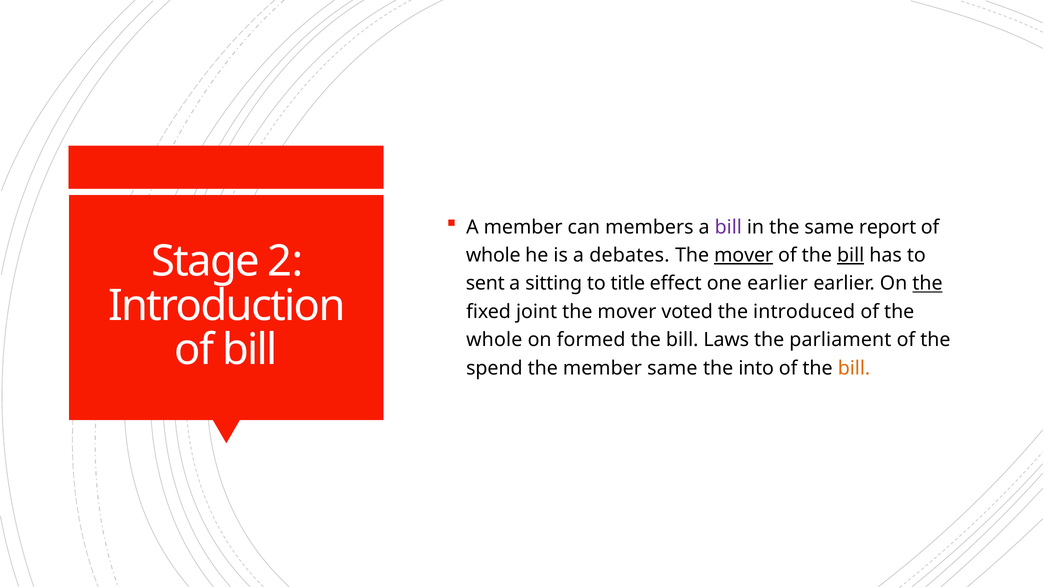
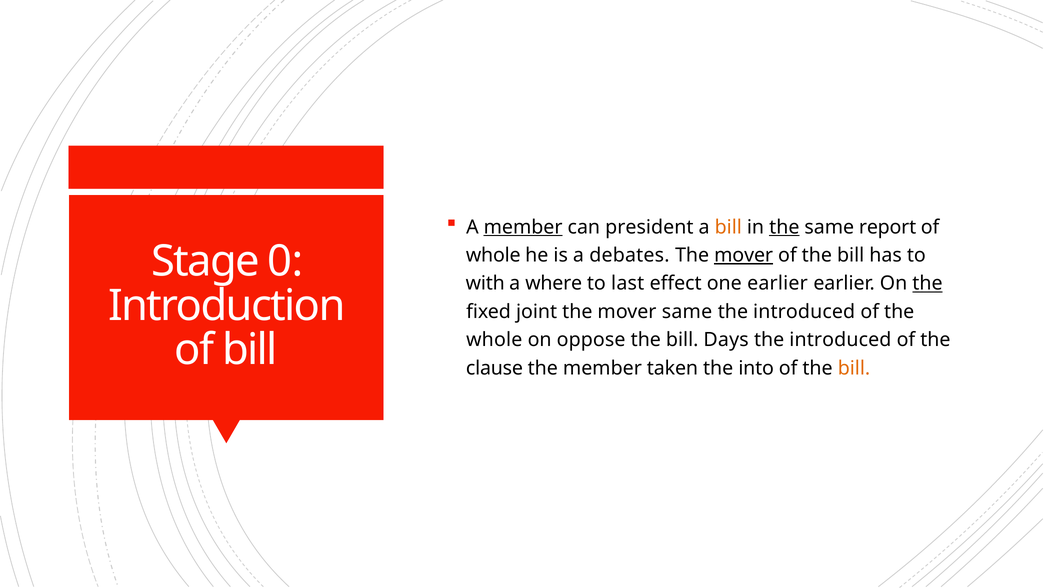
member underline: none -> present (523, 227)
members: members -> president (649, 227)
bill colour: purple -> orange (728, 227)
the underline: none -> present (784, 227)
2: 2 -> 0 (286, 261)
bill underline: present -> none (851, 255)
sent: sent -> with (485, 283)
sitting: sitting -> where (554, 283)
title: title -> last (628, 283)
mover voted: voted -> same (687, 312)
formed: formed -> oppose (591, 340)
Laws: Laws -> Days (726, 340)
parliament: parliament -> introduced (840, 340)
spend: spend -> clause (494, 368)
member same: same -> taken (672, 368)
